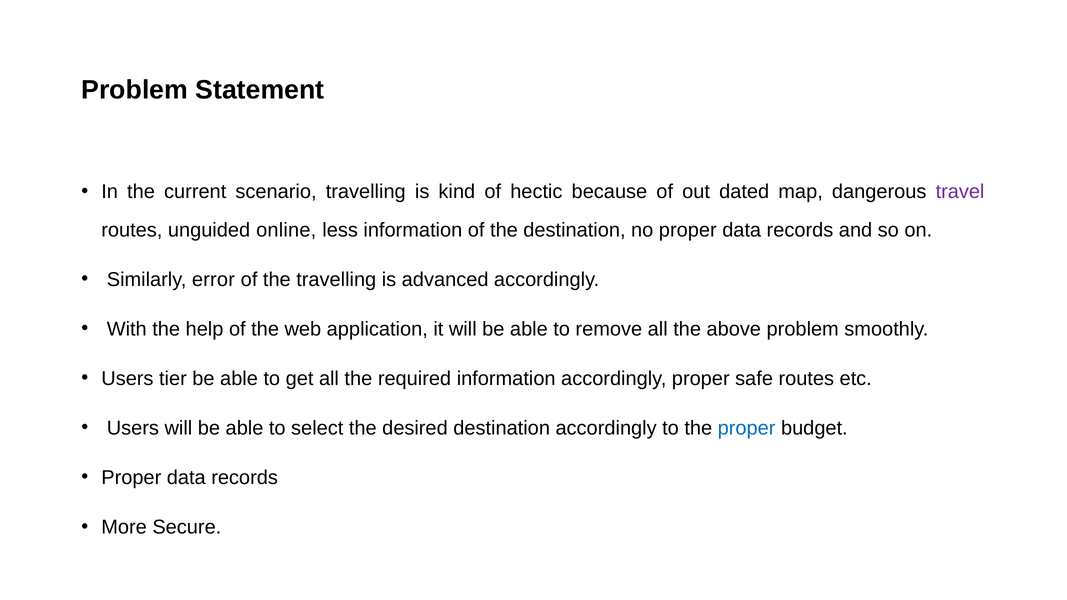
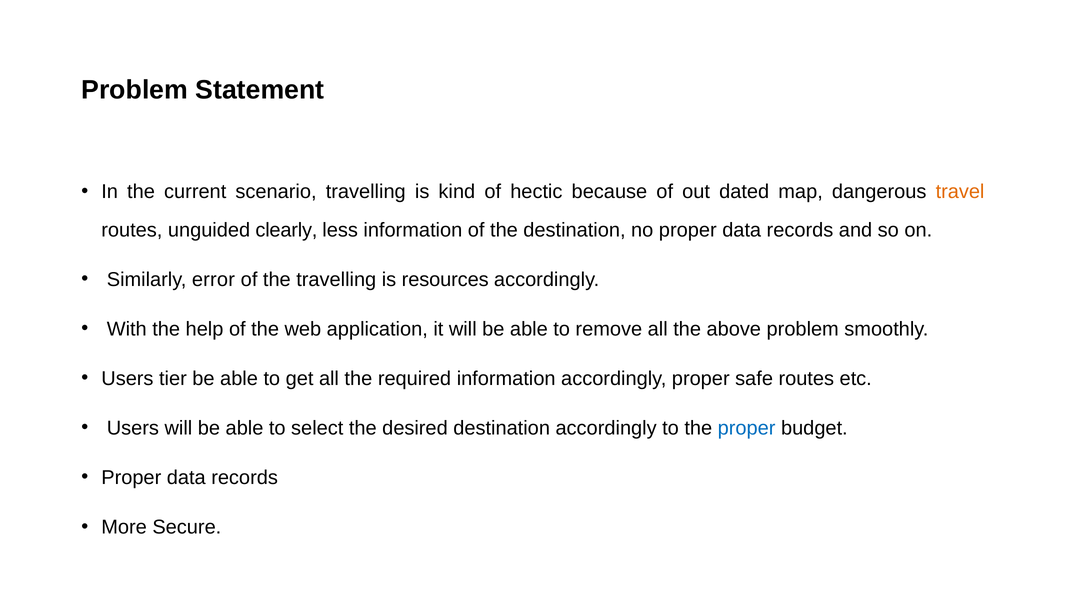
travel colour: purple -> orange (960, 192)
online: online -> clearly (286, 230)
advanced: advanced -> resources (445, 280)
